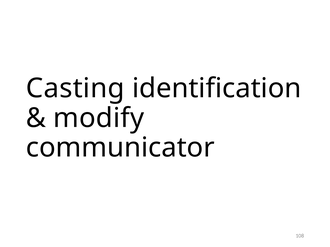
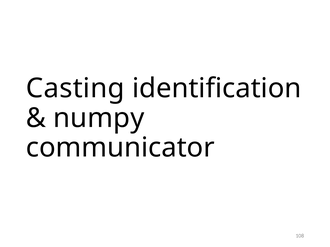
modify: modify -> numpy (99, 118)
